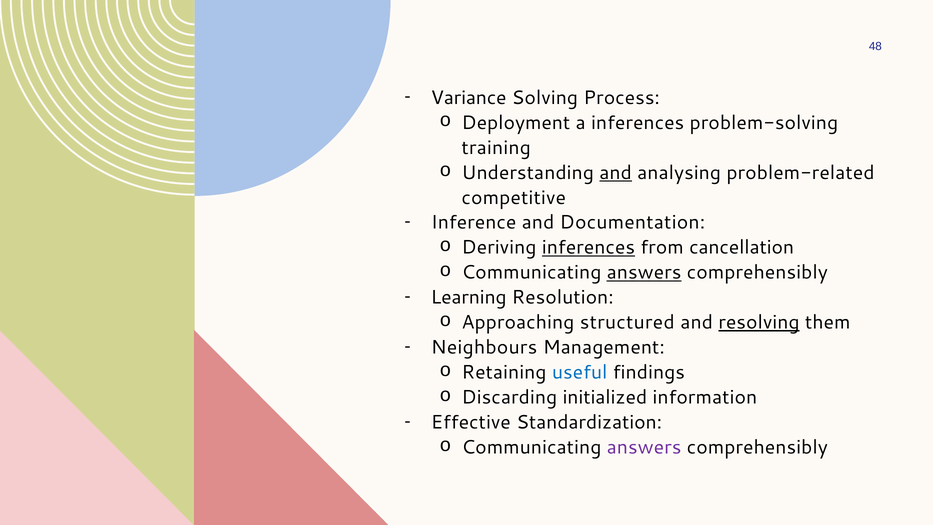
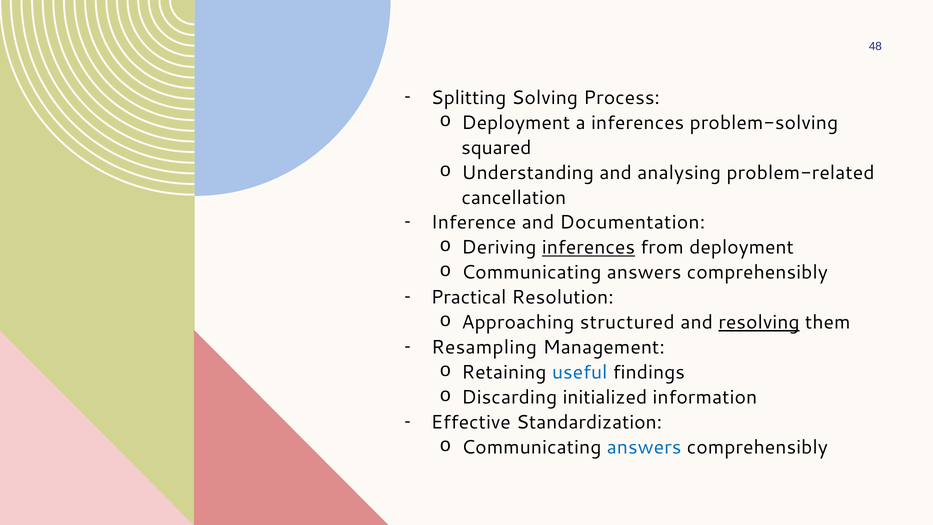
Variance: Variance -> Splitting (469, 98)
training: training -> squared (496, 148)
and underline: present -> none (616, 173)
competitive: competitive -> cancellation (514, 198)
from cancellation: cancellation -> deployment (742, 247)
answers underline: present -> none (644, 272)
Learning: Learning -> Practical (469, 297)
Neighbours: Neighbours -> Resampling (484, 347)
answers colour: purple -> blue (644, 447)
